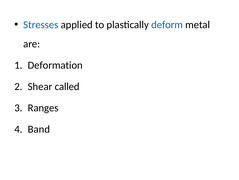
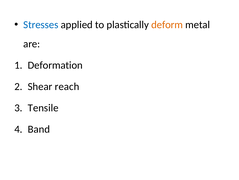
deform colour: blue -> orange (167, 25)
called: called -> reach (67, 86)
Ranges: Ranges -> Tensile (43, 107)
